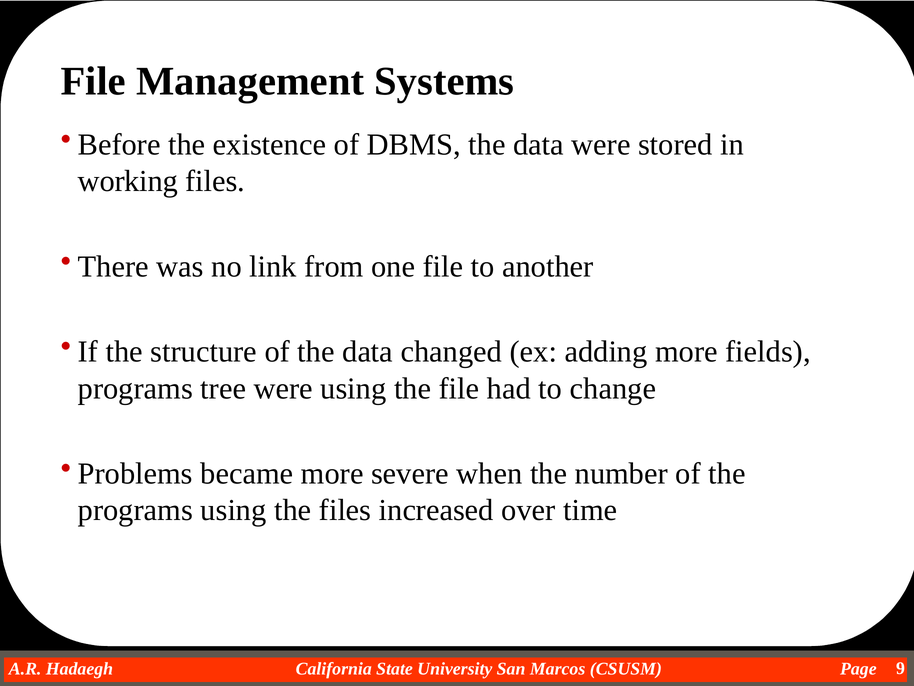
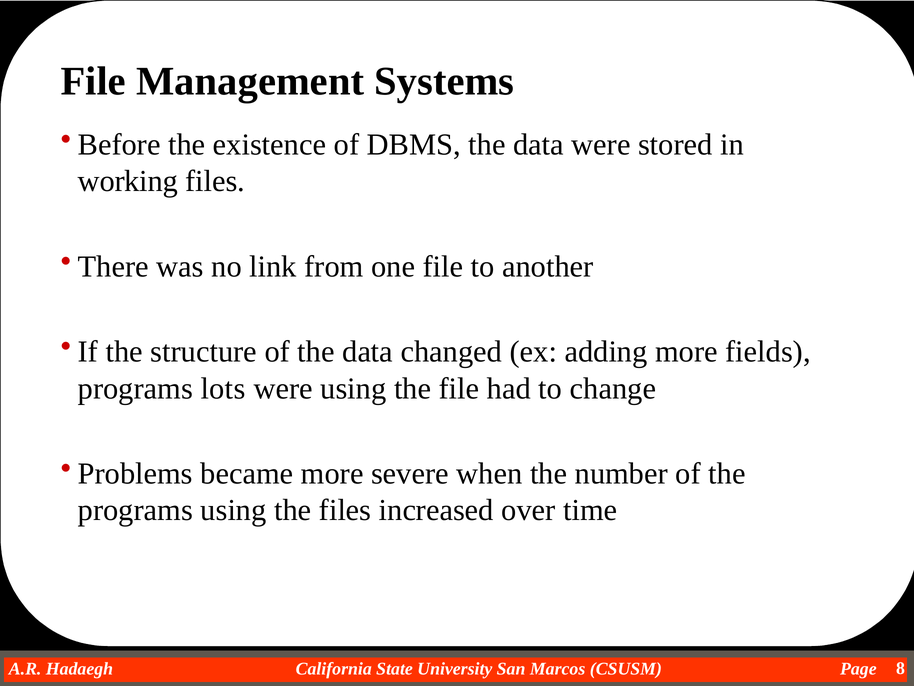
tree: tree -> lots (223, 388)
9: 9 -> 8 (900, 668)
